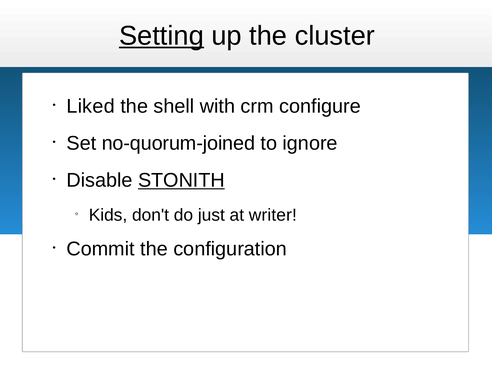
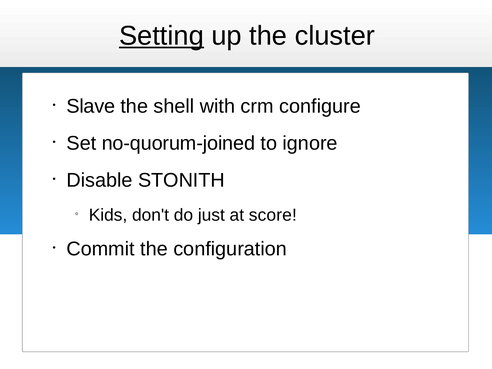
Liked: Liked -> Slave (91, 106)
STONITH underline: present -> none (181, 180)
writer: writer -> score (273, 215)
